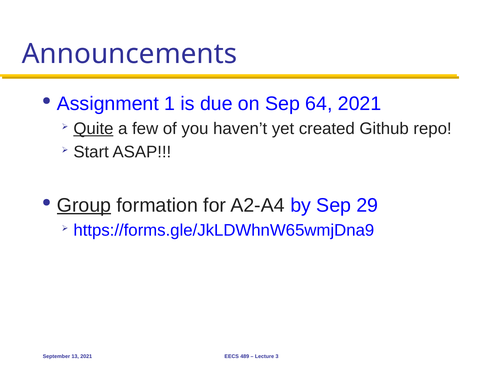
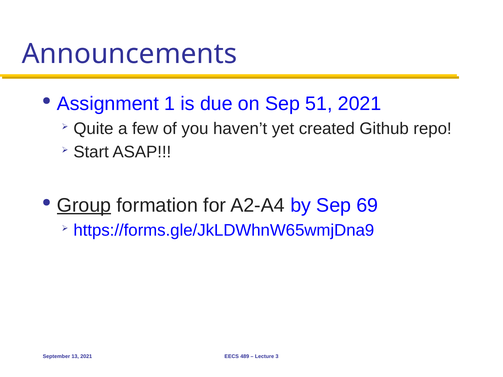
64: 64 -> 51 (319, 104)
Quite underline: present -> none (93, 129)
29: 29 -> 69 (367, 205)
